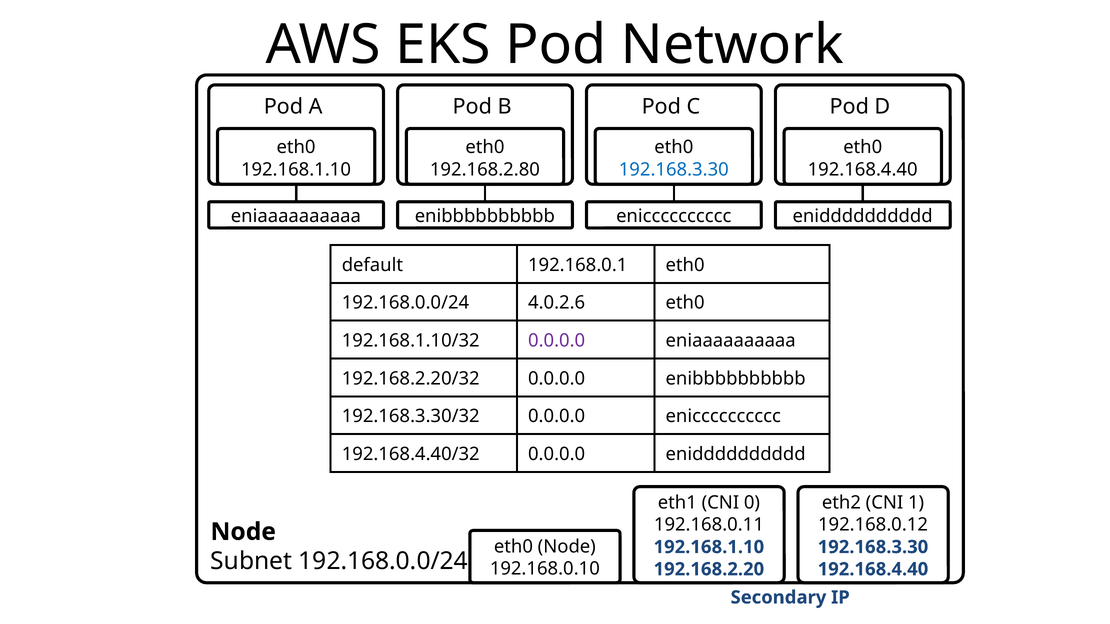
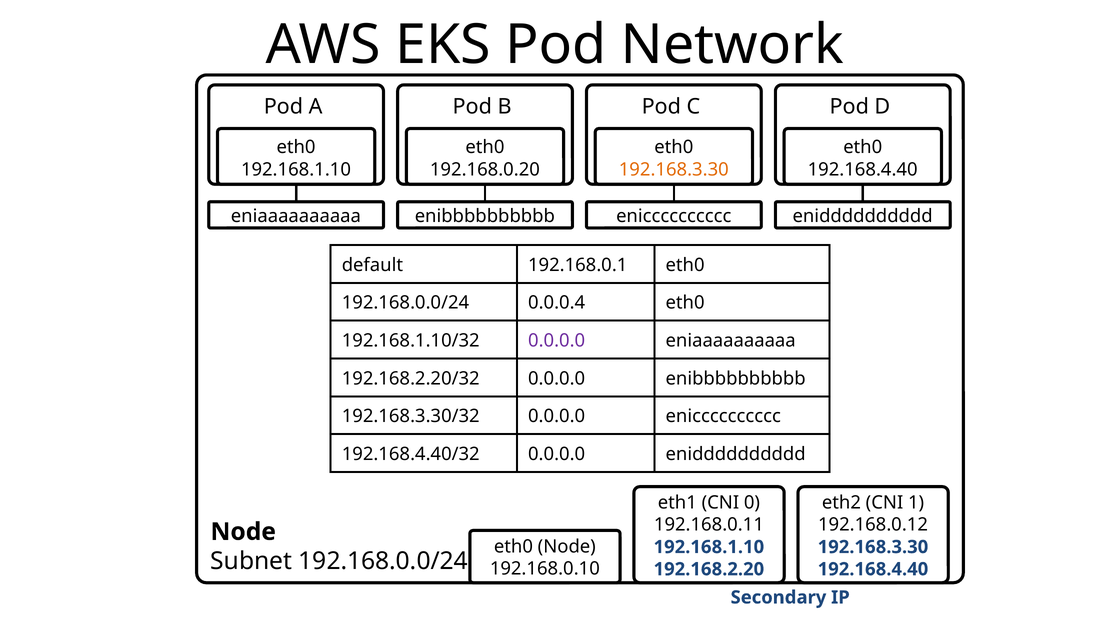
192.168.2.80: 192.168.2.80 -> 192.168.0.20 (485, 170)
192.168.3.30 colour: blue -> orange (674, 170)
4.0.2.6: 4.0.2.6 -> 0.0.0.4 (557, 303)
